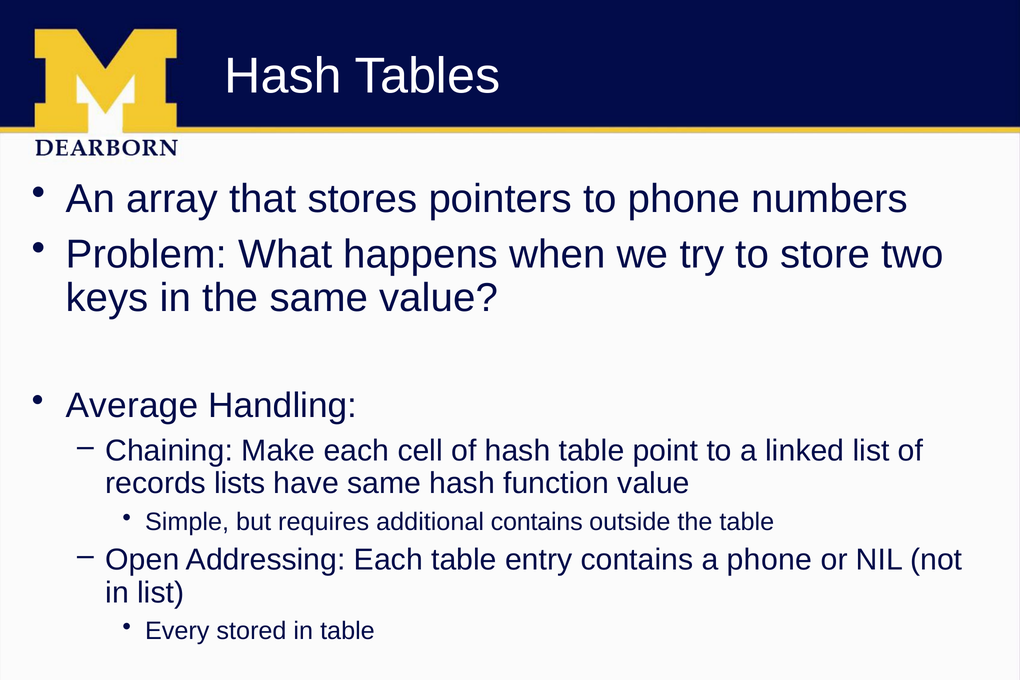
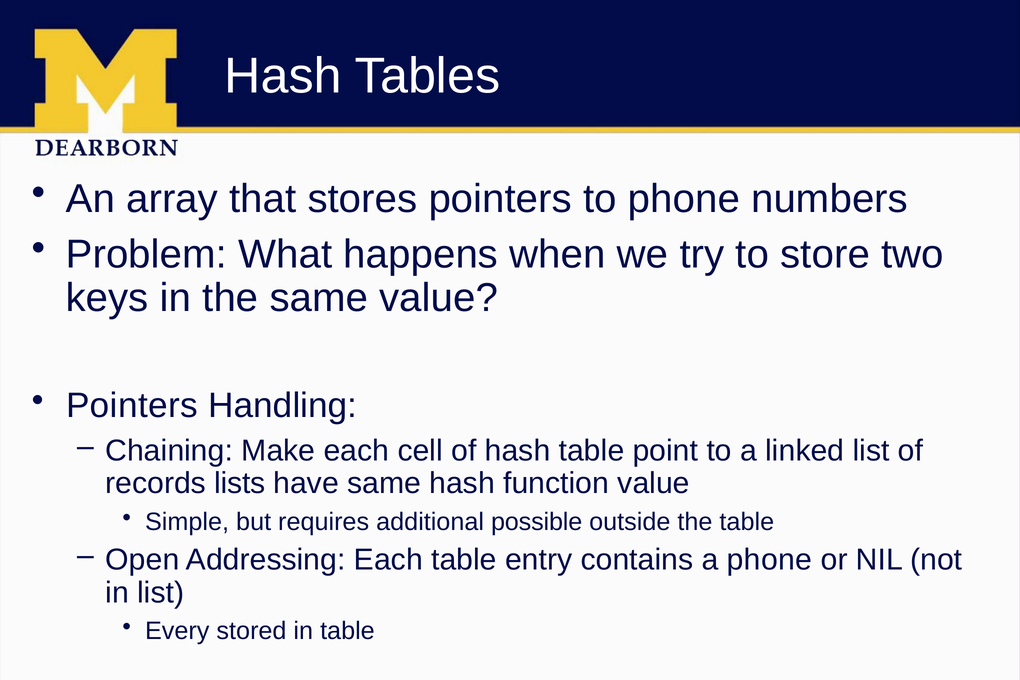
Average: Average -> Pointers (132, 406)
additional contains: contains -> possible (537, 522)
